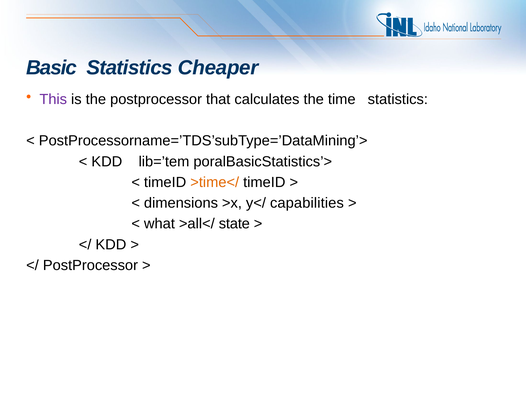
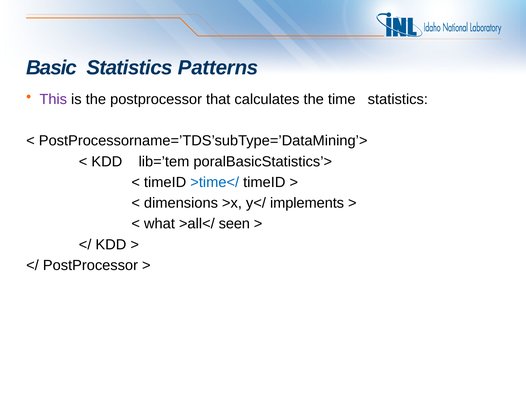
Cheaper: Cheaper -> Patterns (218, 68)
>time</ colour: orange -> blue (215, 182)
capabilities: capabilities -> implements (307, 203)
state: state -> seen (234, 224)
